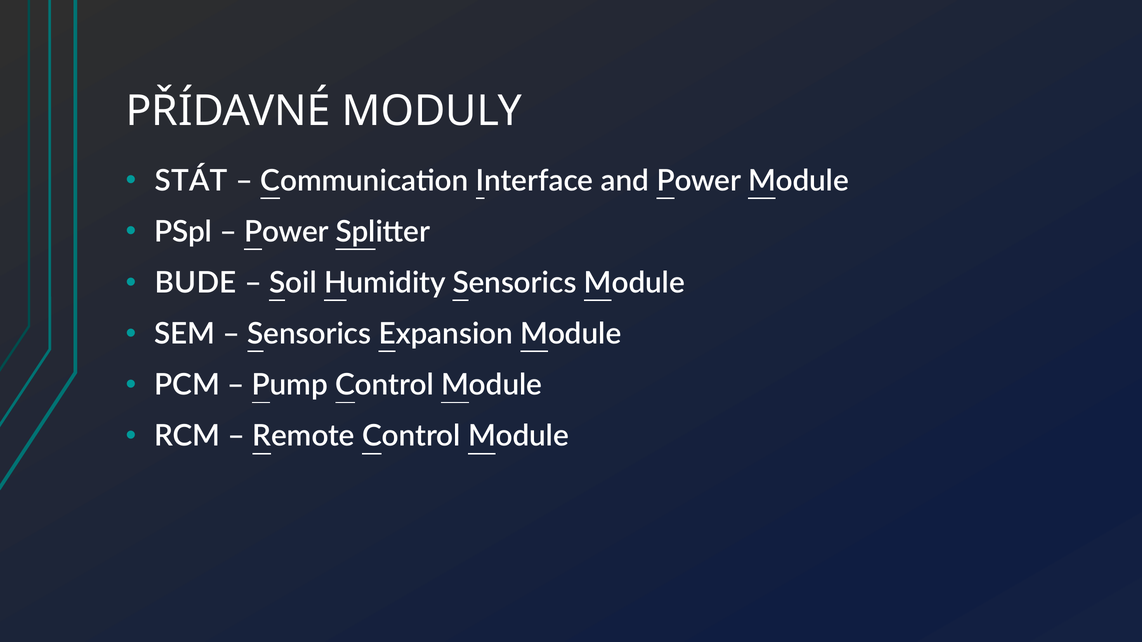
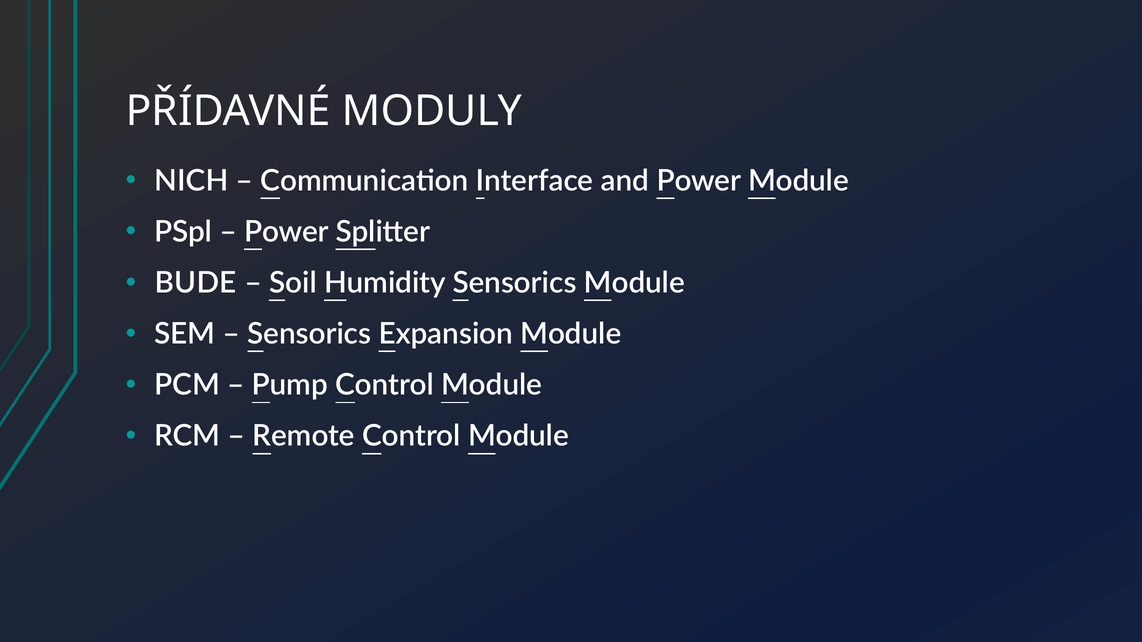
STÁT: STÁT -> NICH (191, 181)
